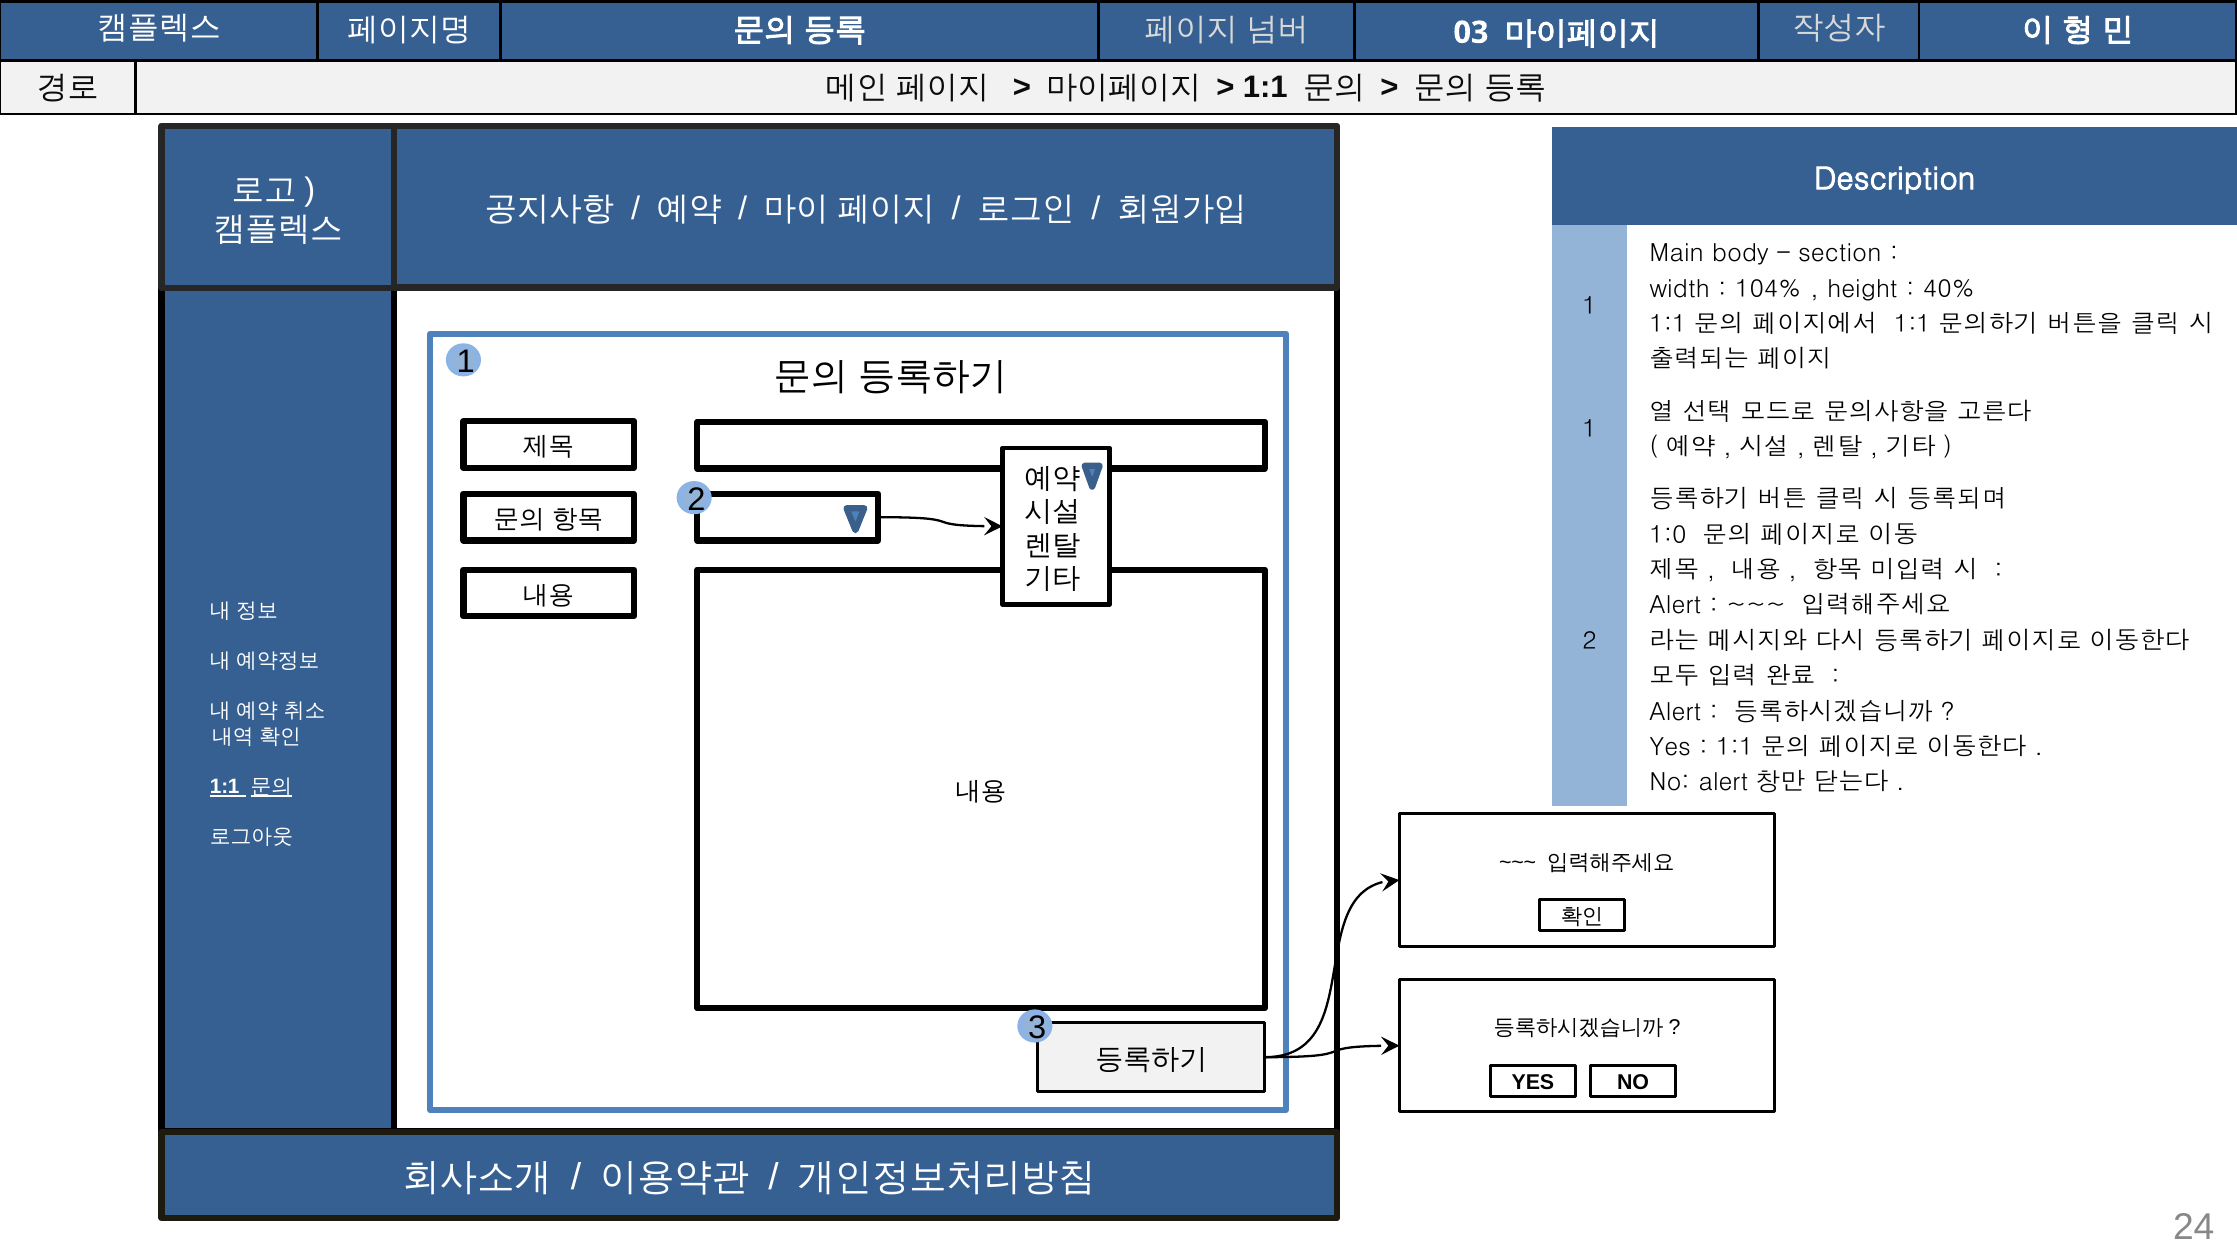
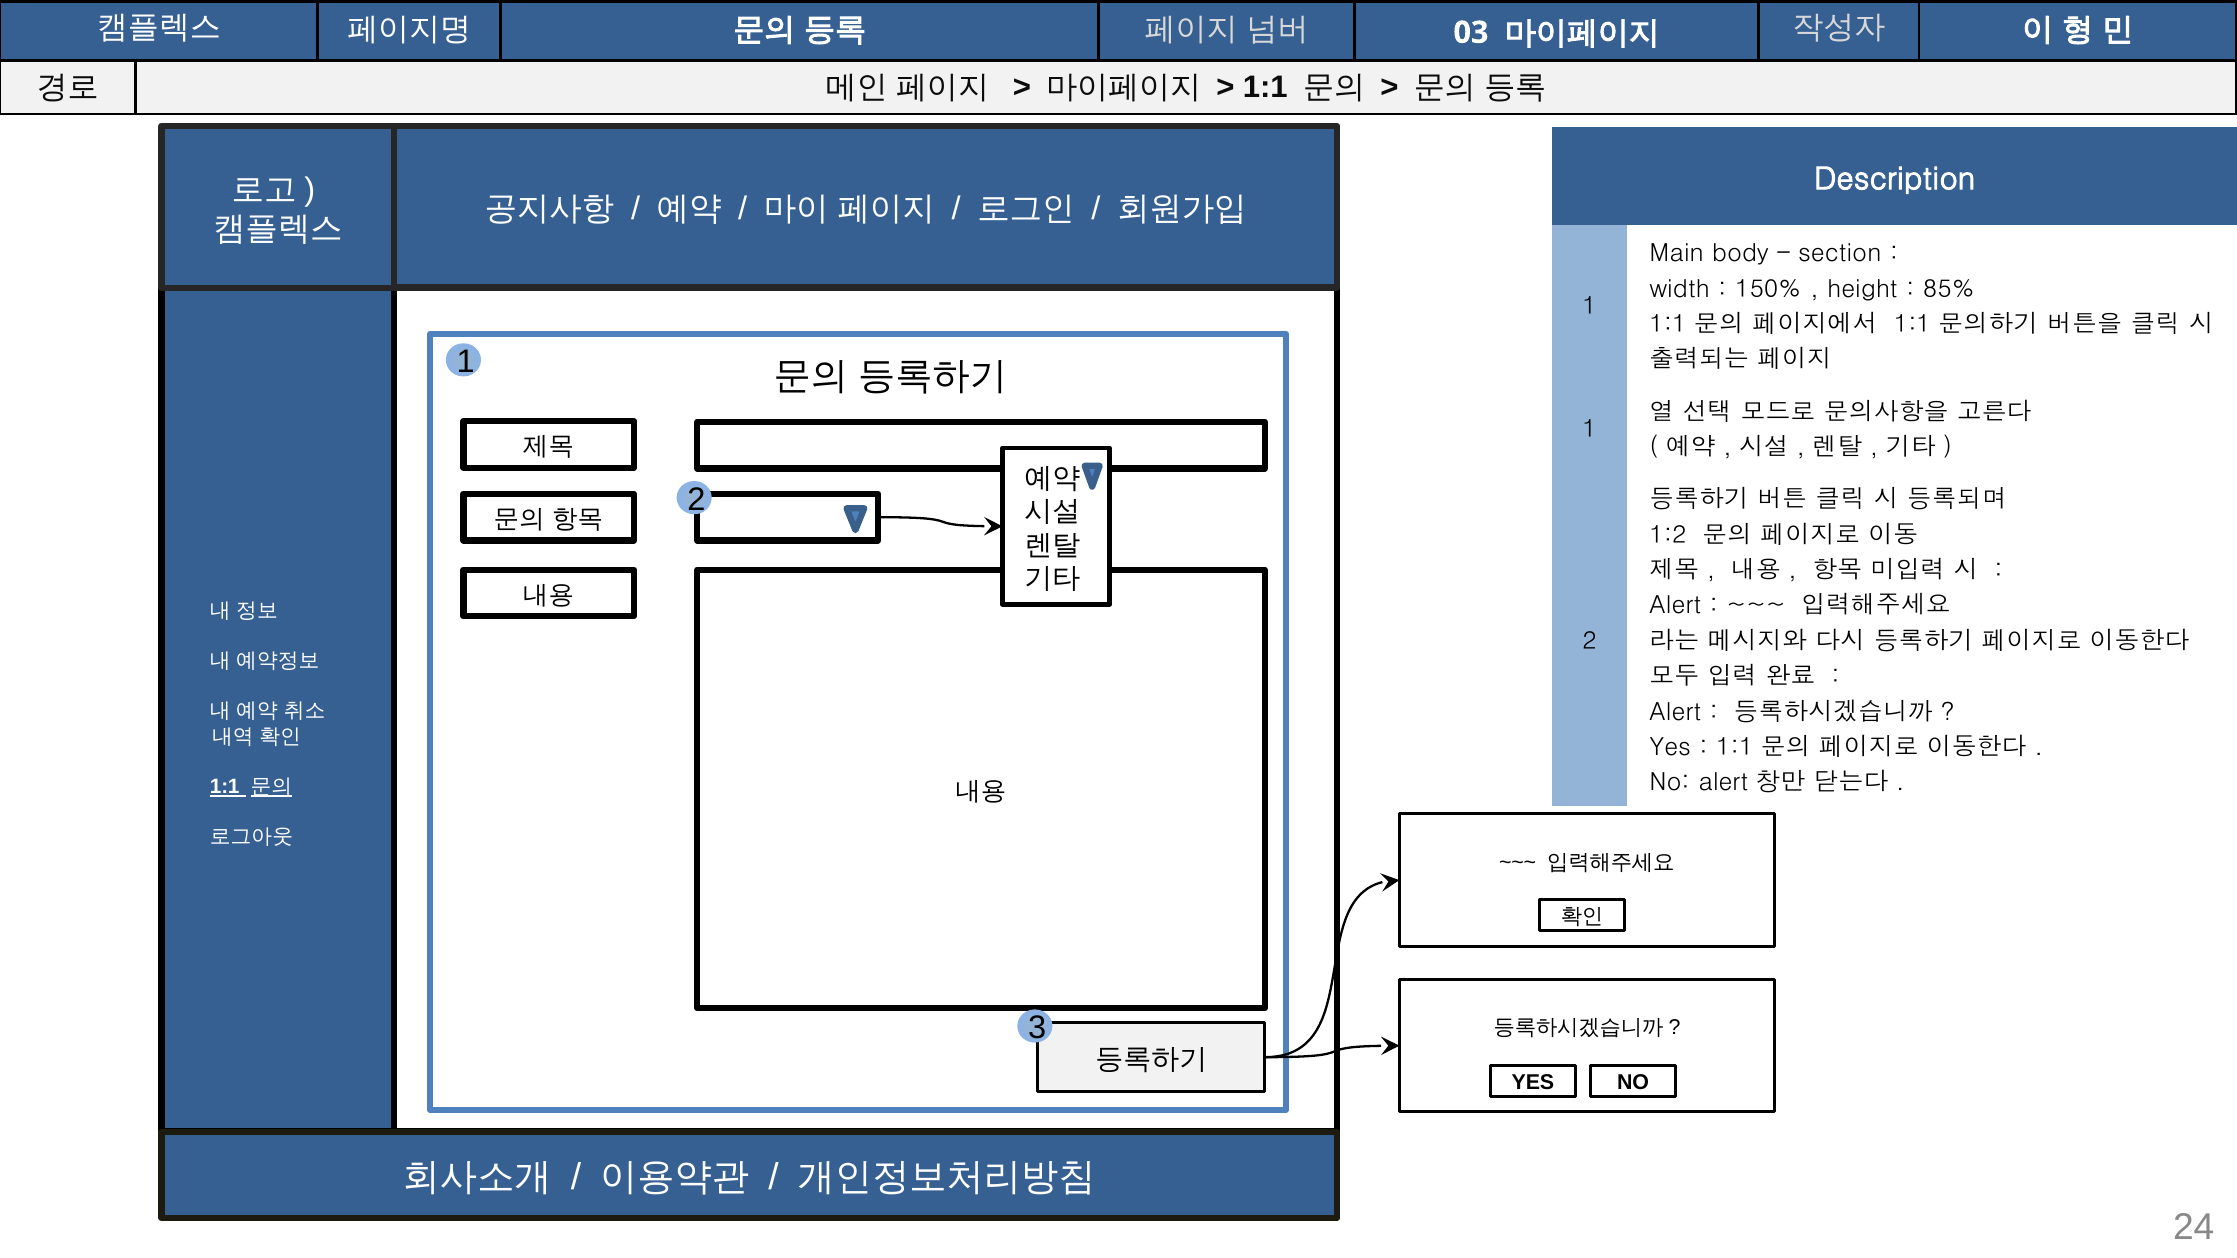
104%: 104% -> 150% (1768, 289)
40%: 40% -> 85% (1949, 289)
1:0: 1:0 -> 1:2 (1668, 535)
